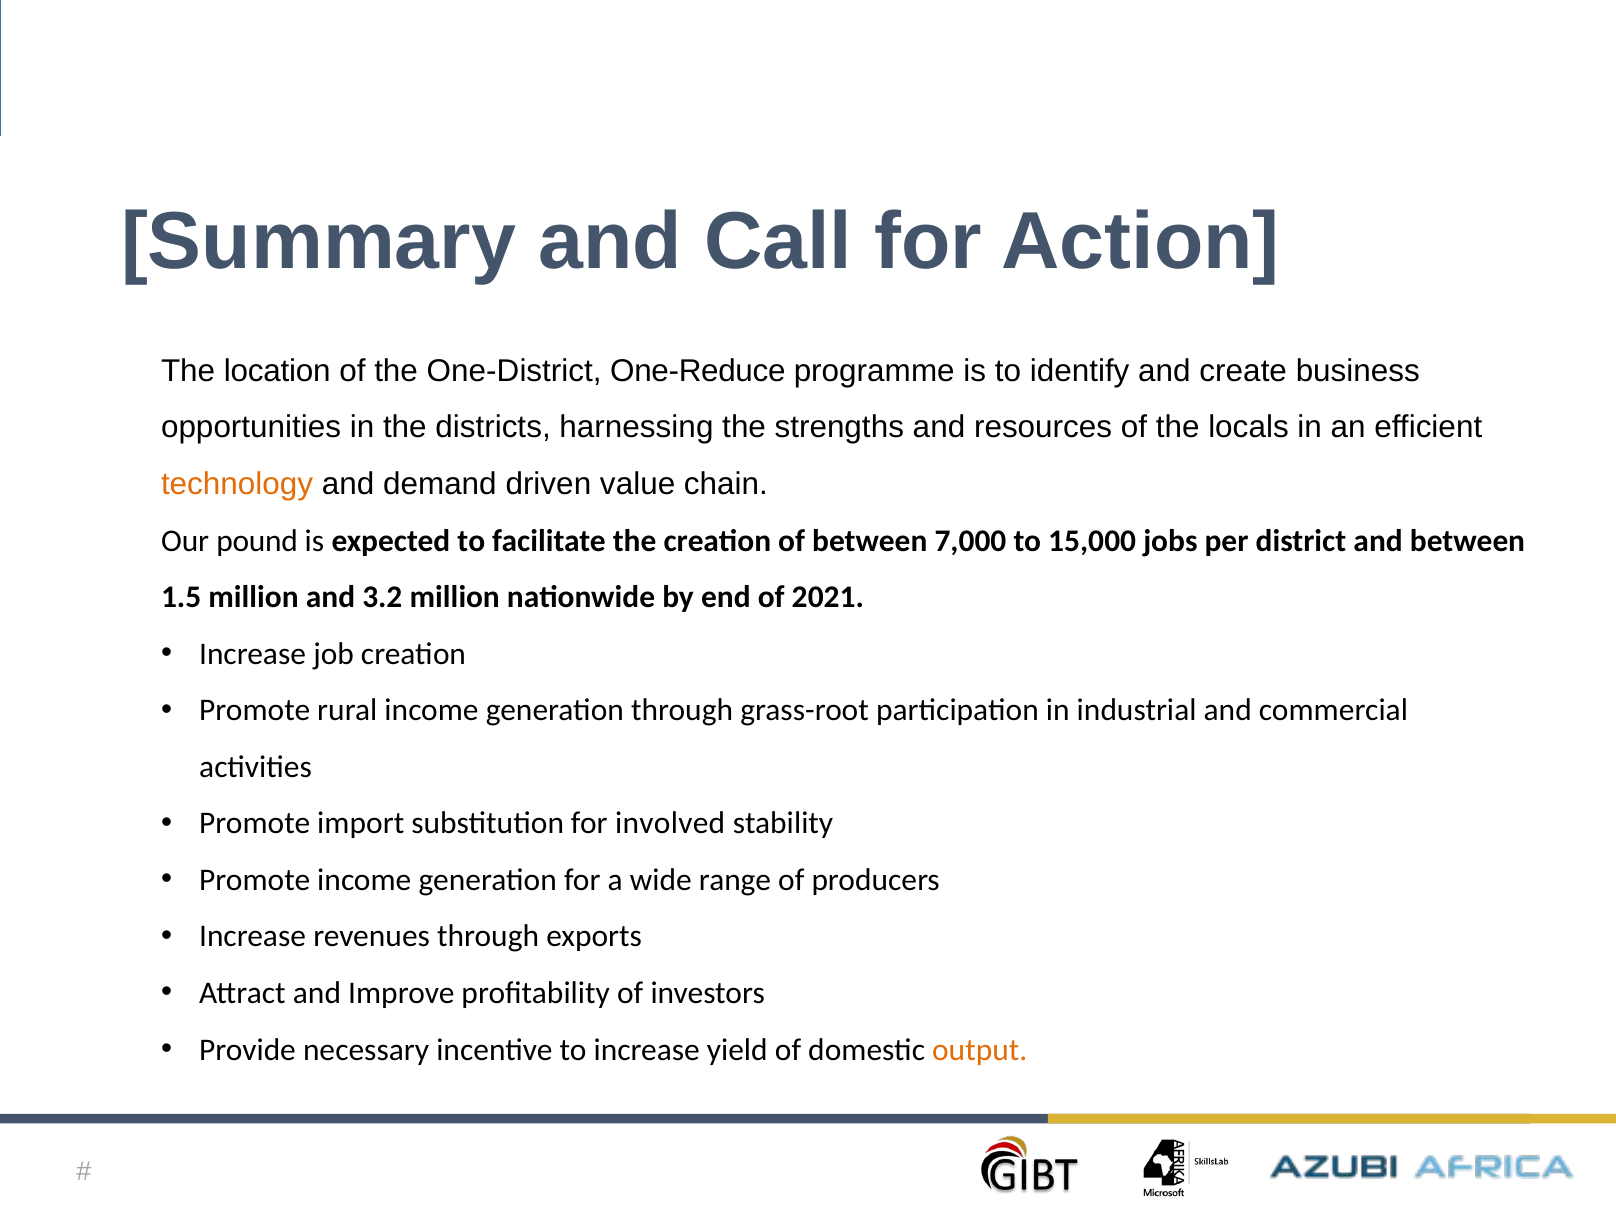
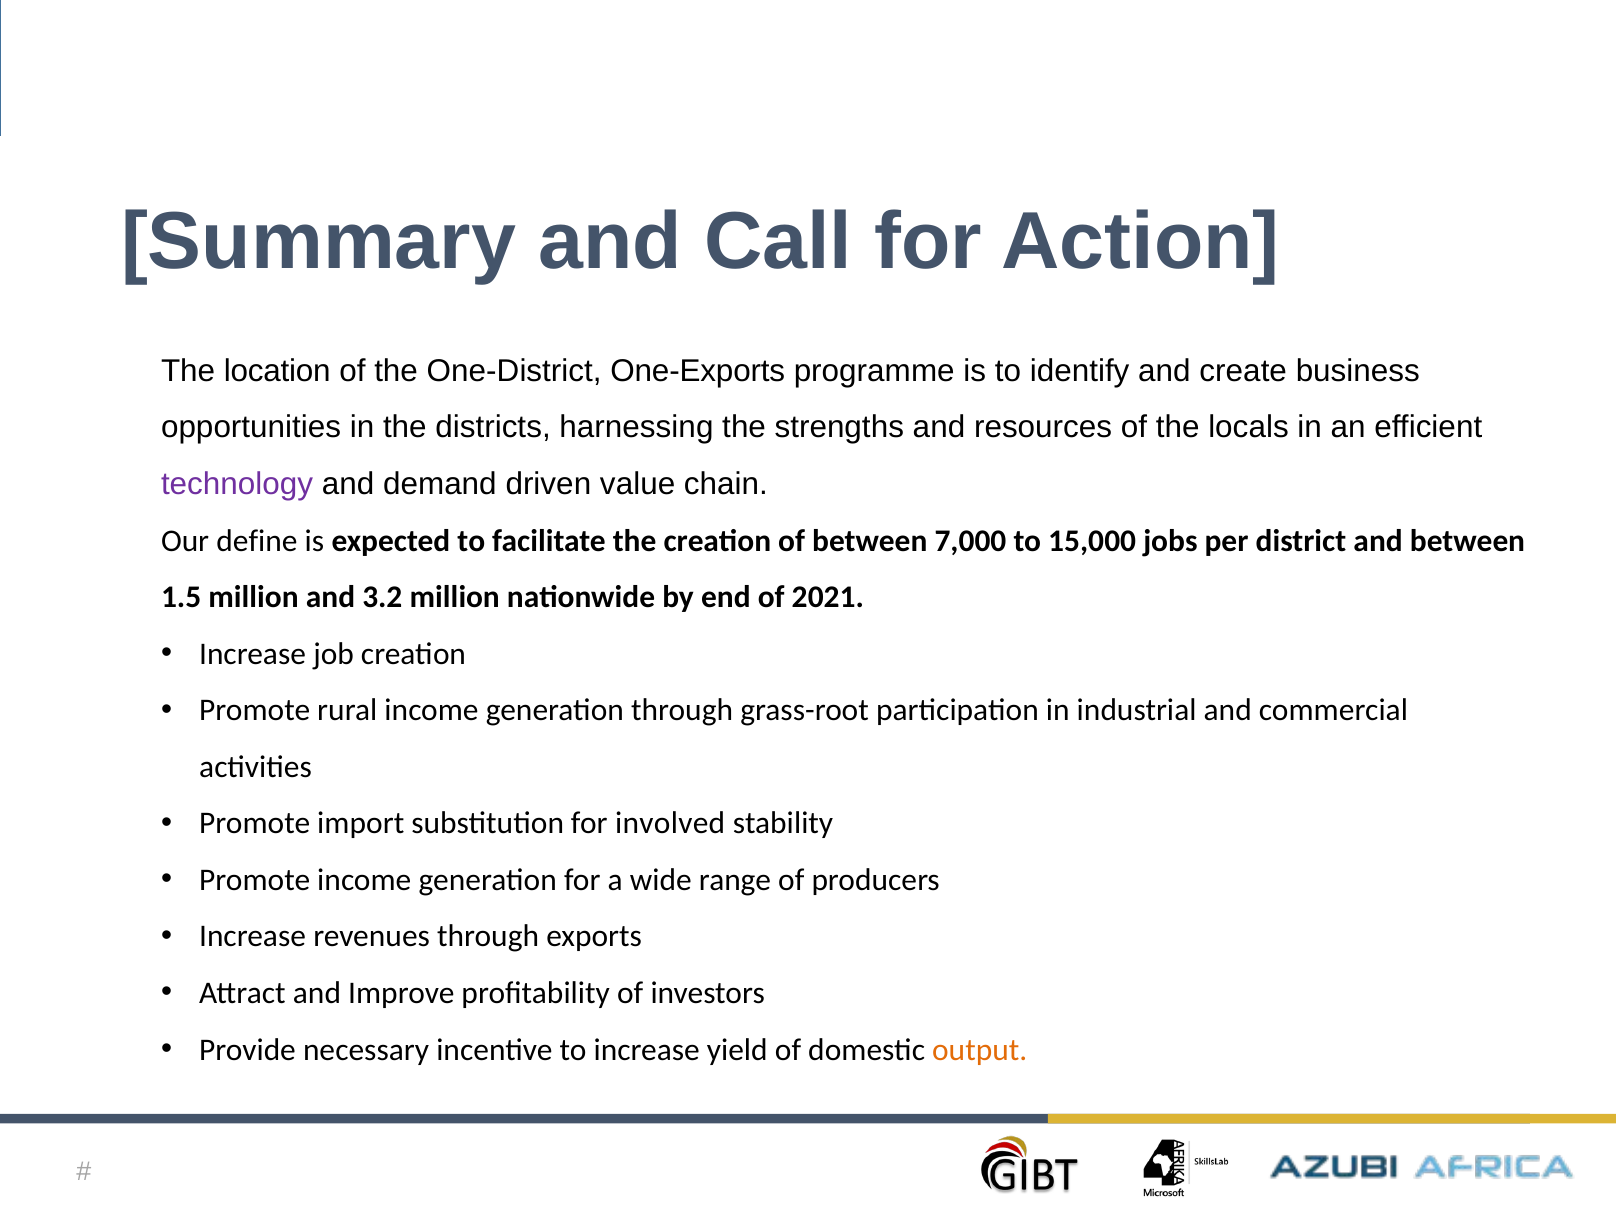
One-Reduce: One-Reduce -> One-Exports (698, 371)
technology colour: orange -> purple (237, 484)
pound: pound -> define (257, 541)
